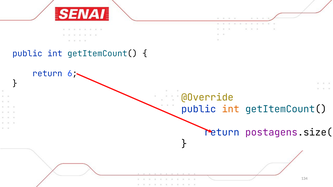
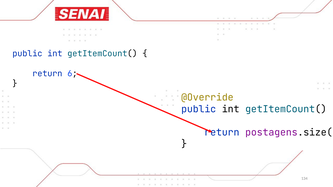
int colour: orange -> black (231, 109)
